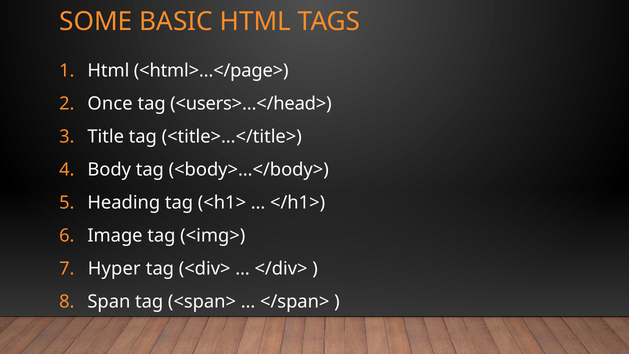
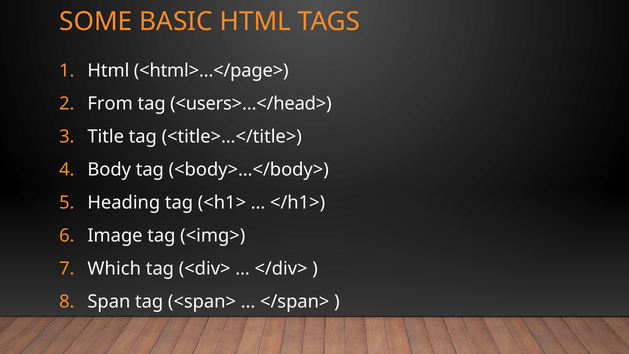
Once: Once -> From (110, 104)
Hyper: Hyper -> Which (114, 268)
